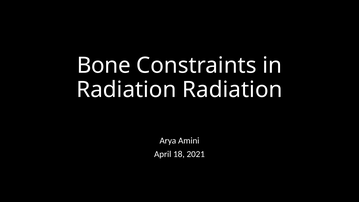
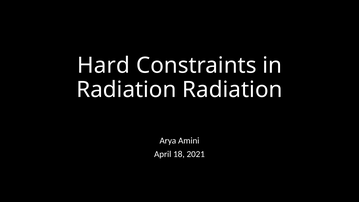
Bone: Bone -> Hard (104, 66)
